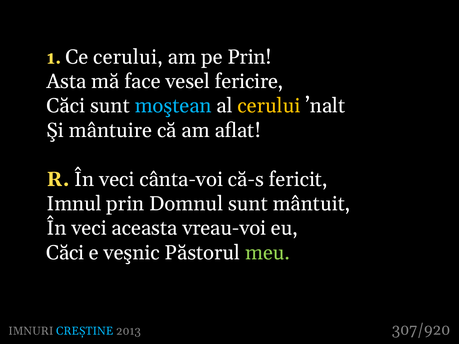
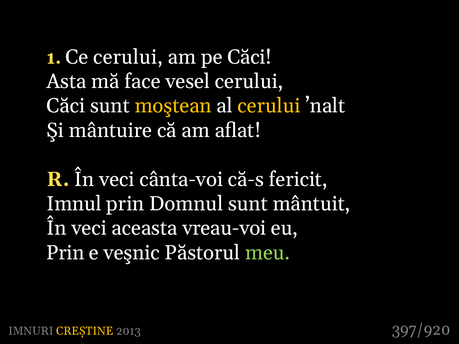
pe Prin: Prin -> Căci (250, 57)
vesel fericire: fericire -> cerului (249, 81)
moştean colour: light blue -> yellow (173, 106)
Căci: Căci -> Prin (65, 253)
CREȘTINE colour: light blue -> yellow (85, 331)
307/920: 307/920 -> 397/920 (421, 330)
